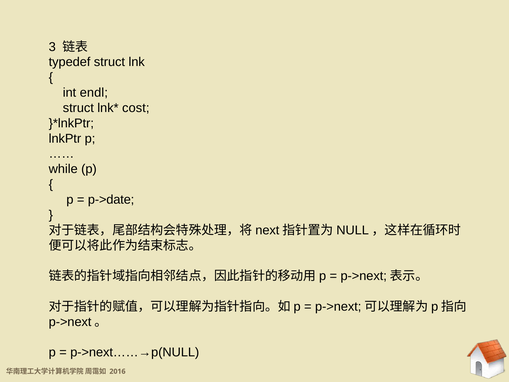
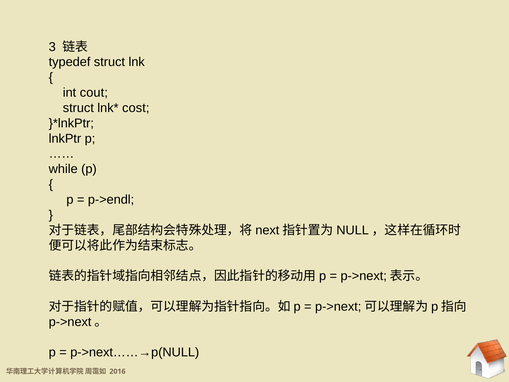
endl: endl -> cout (94, 93)
p->date: p->date -> p->endl (111, 200)
